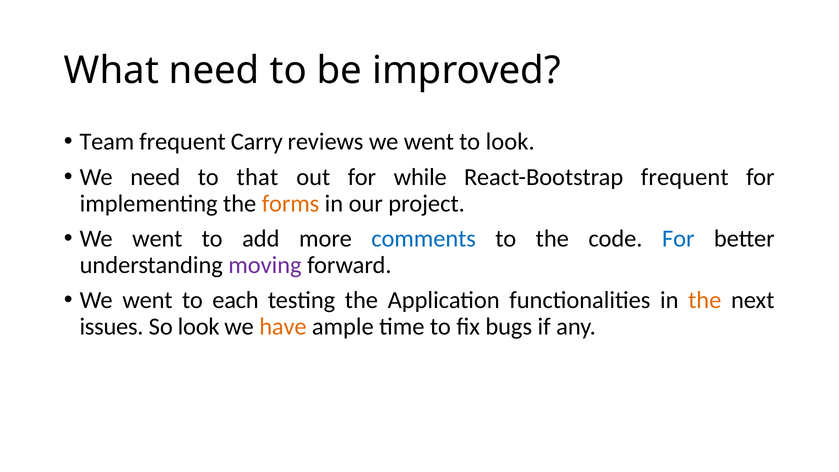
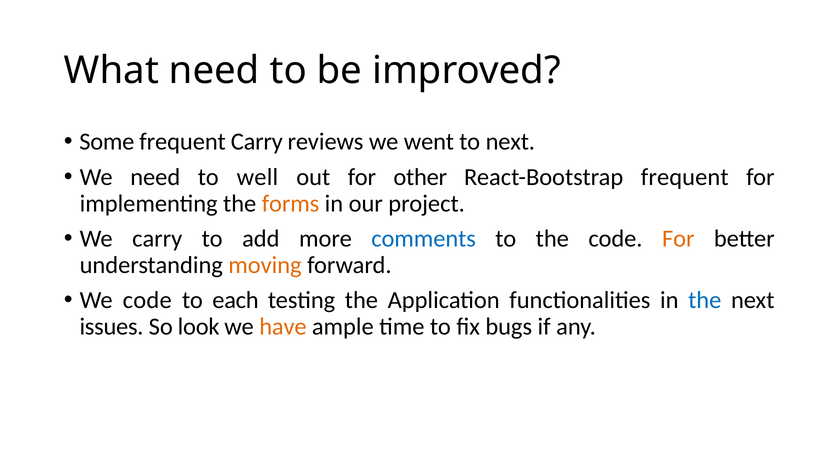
Team: Team -> Some (107, 142)
to look: look -> next (510, 142)
that: that -> well (257, 177)
while: while -> other (420, 177)
went: went -> carry (157, 239)
For colour: blue -> orange (678, 239)
moving colour: purple -> orange (265, 265)
went: went -> code (147, 300)
the colour: orange -> blue (705, 300)
